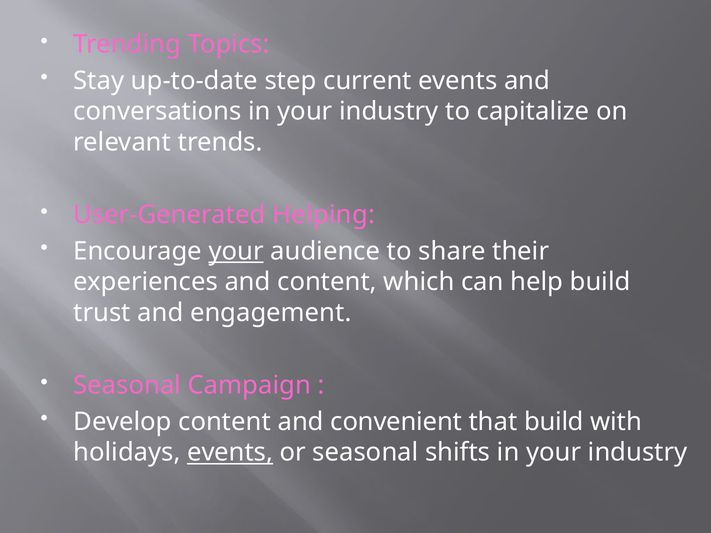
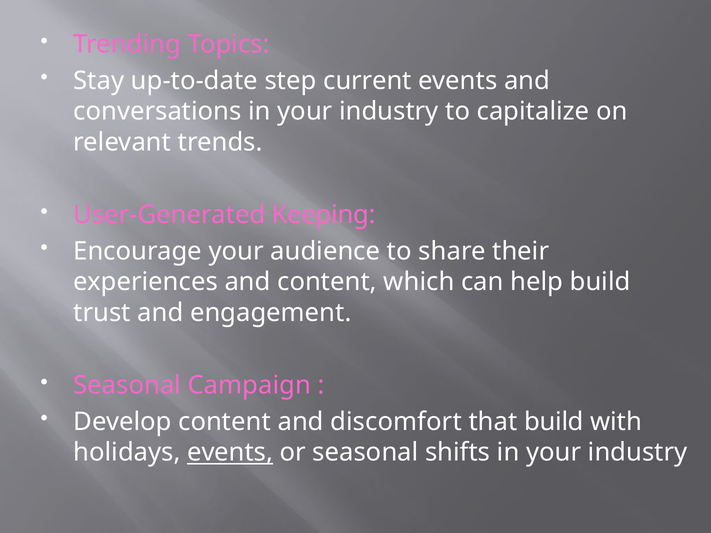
Helping: Helping -> Keeping (324, 215)
your underline: present -> none (236, 251)
convenient: convenient -> discomfort (396, 422)
